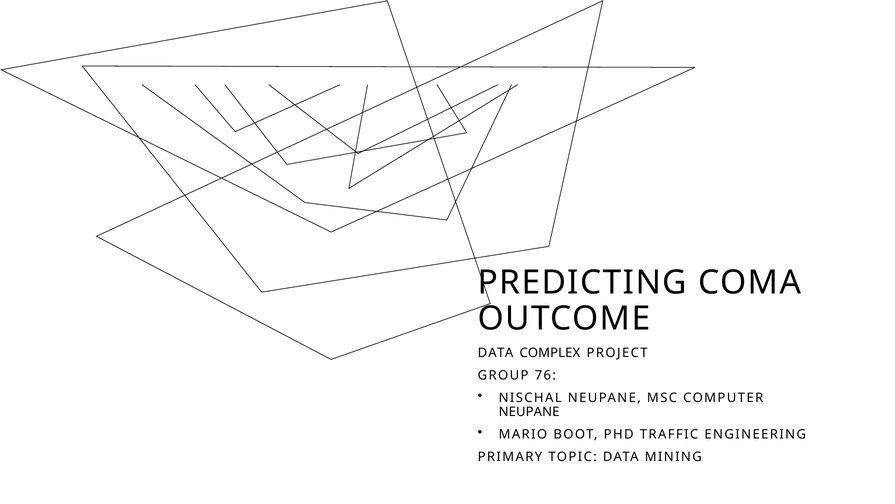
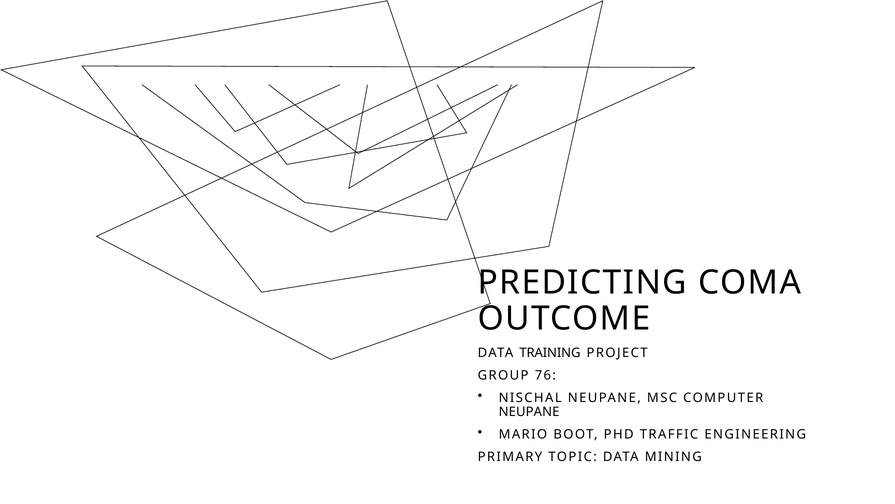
COMPLEX: COMPLEX -> TRAINING (550, 352)
